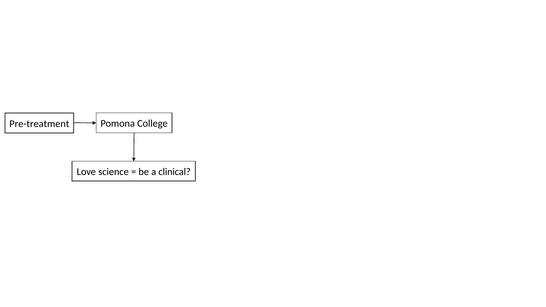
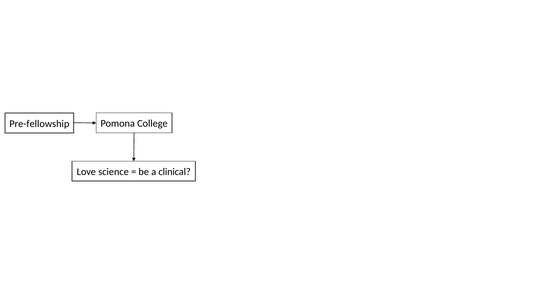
Pre-treatment: Pre-treatment -> Pre-fellowship (39, 124)
